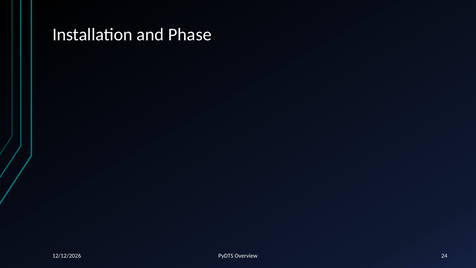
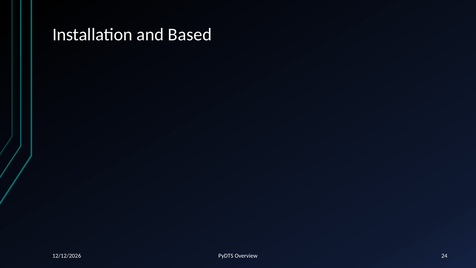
Phase: Phase -> Based (190, 34)
